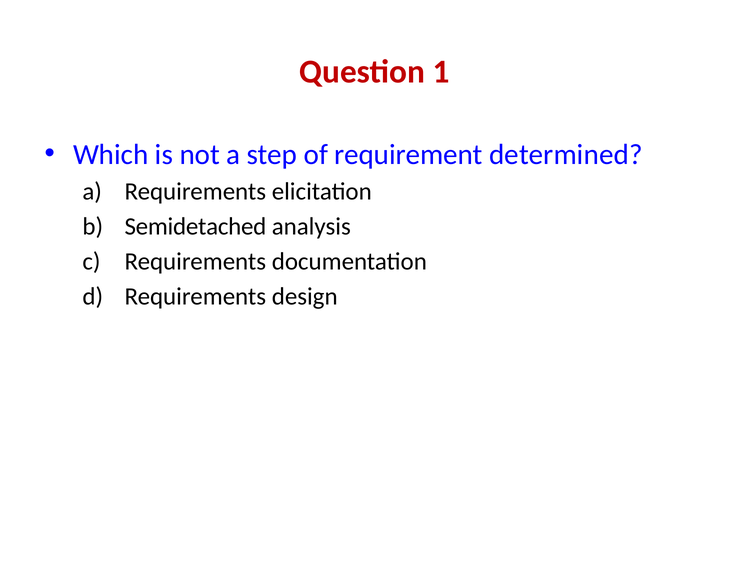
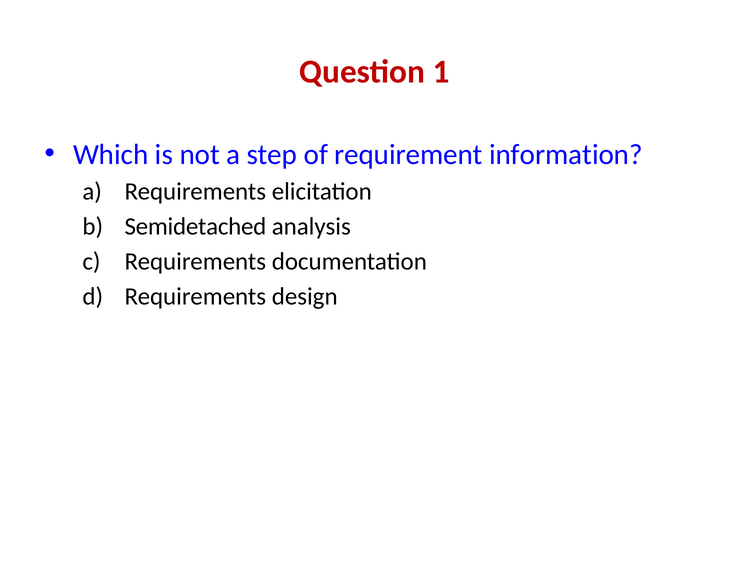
determined: determined -> information (566, 154)
